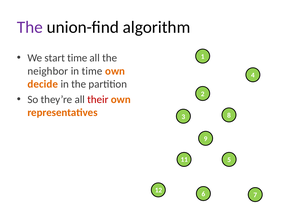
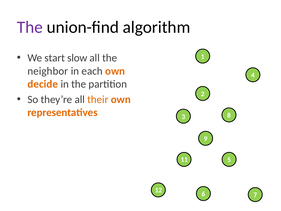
start time: time -> slow (77, 58)
in time: time -> each (92, 71)
their colour: red -> orange (98, 99)
